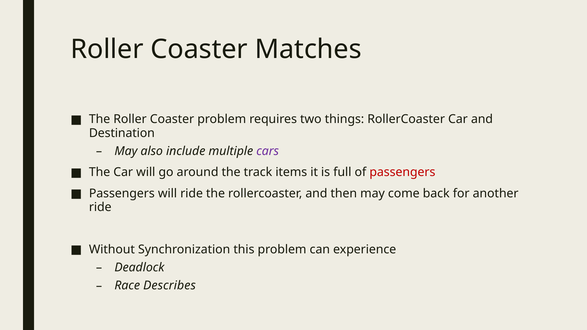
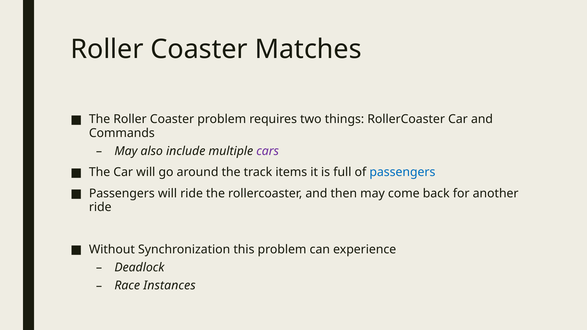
Destination: Destination -> Commands (122, 133)
passengers colour: red -> blue (402, 172)
Describes: Describes -> Instances (169, 286)
